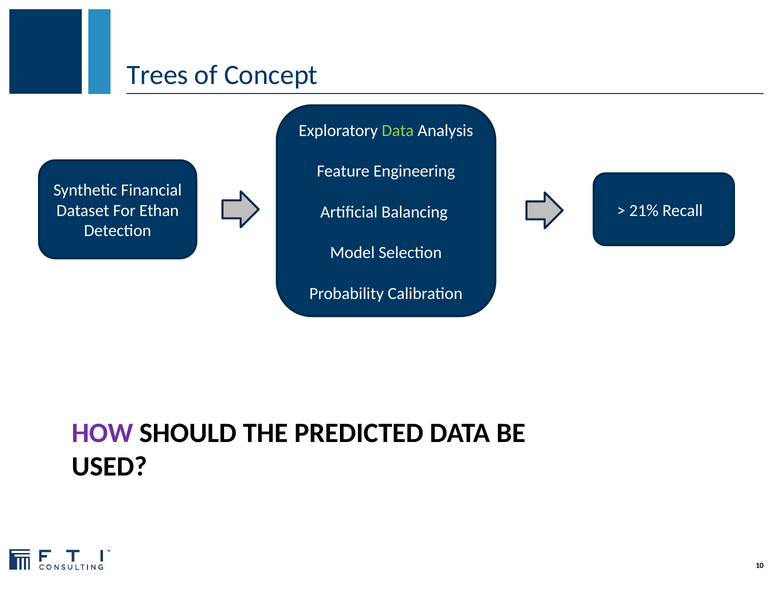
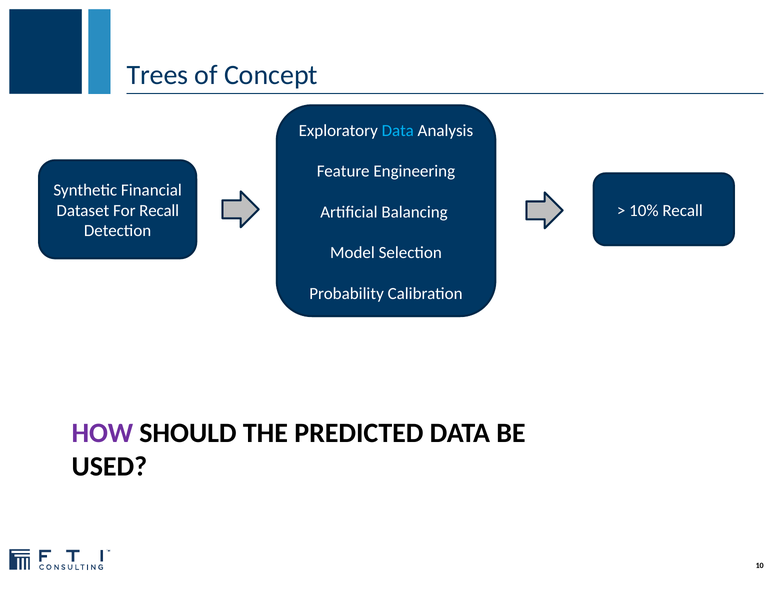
Data colour: light green -> light blue (398, 130)
For Ethan: Ethan -> Recall (159, 211)
21%: 21% -> 10% (644, 211)
